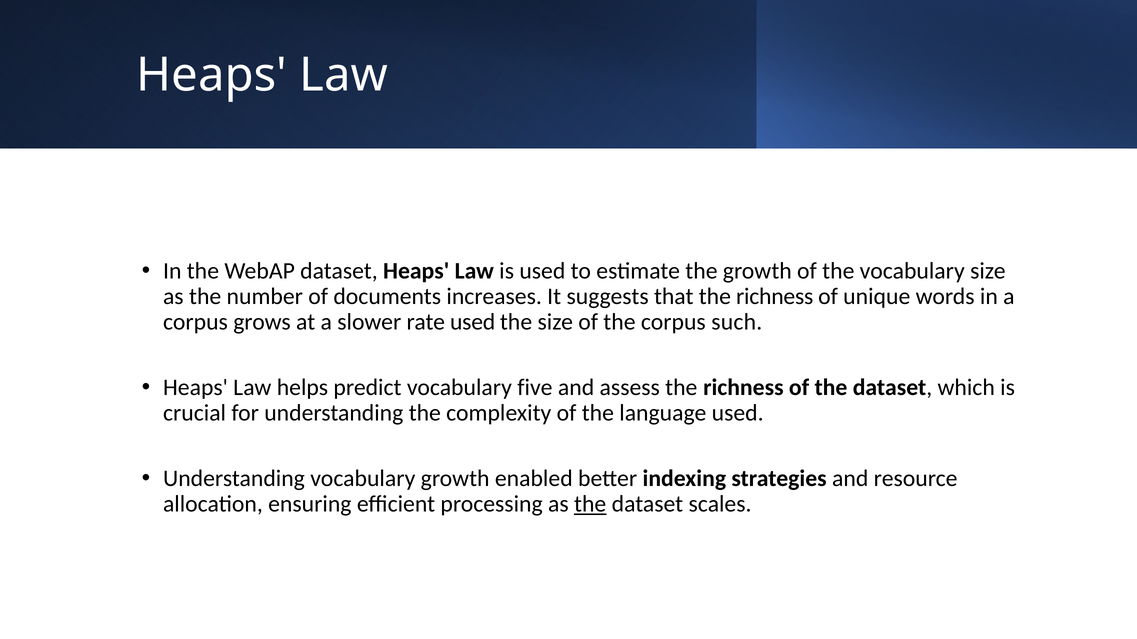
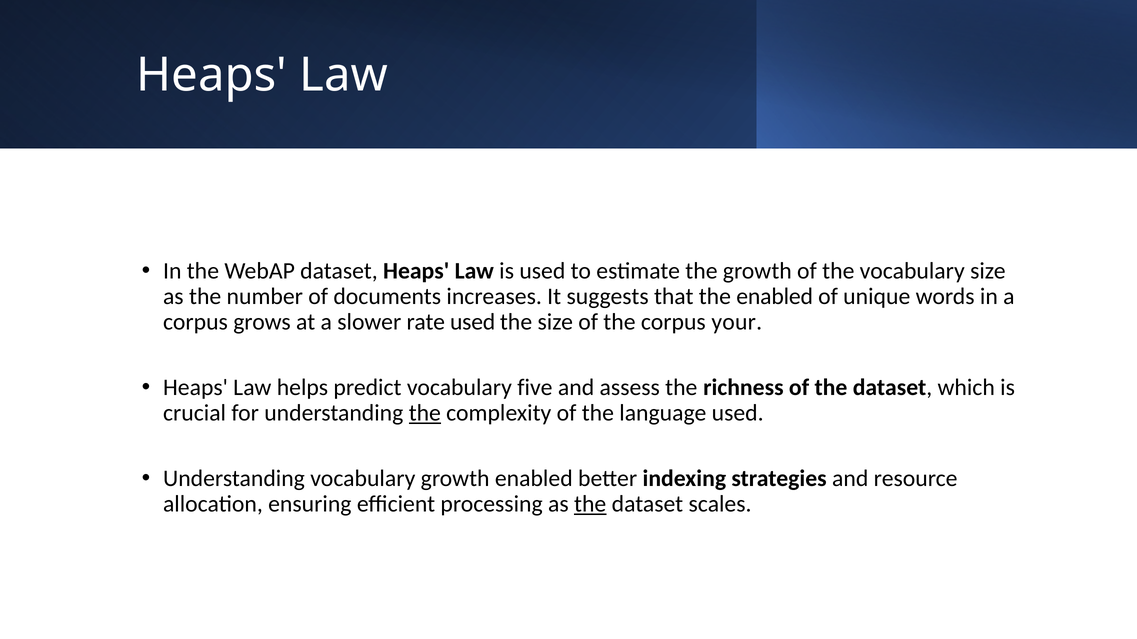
that the richness: richness -> enabled (775, 297)
such: such -> your (737, 322)
the underline: none -> present (425, 413)
